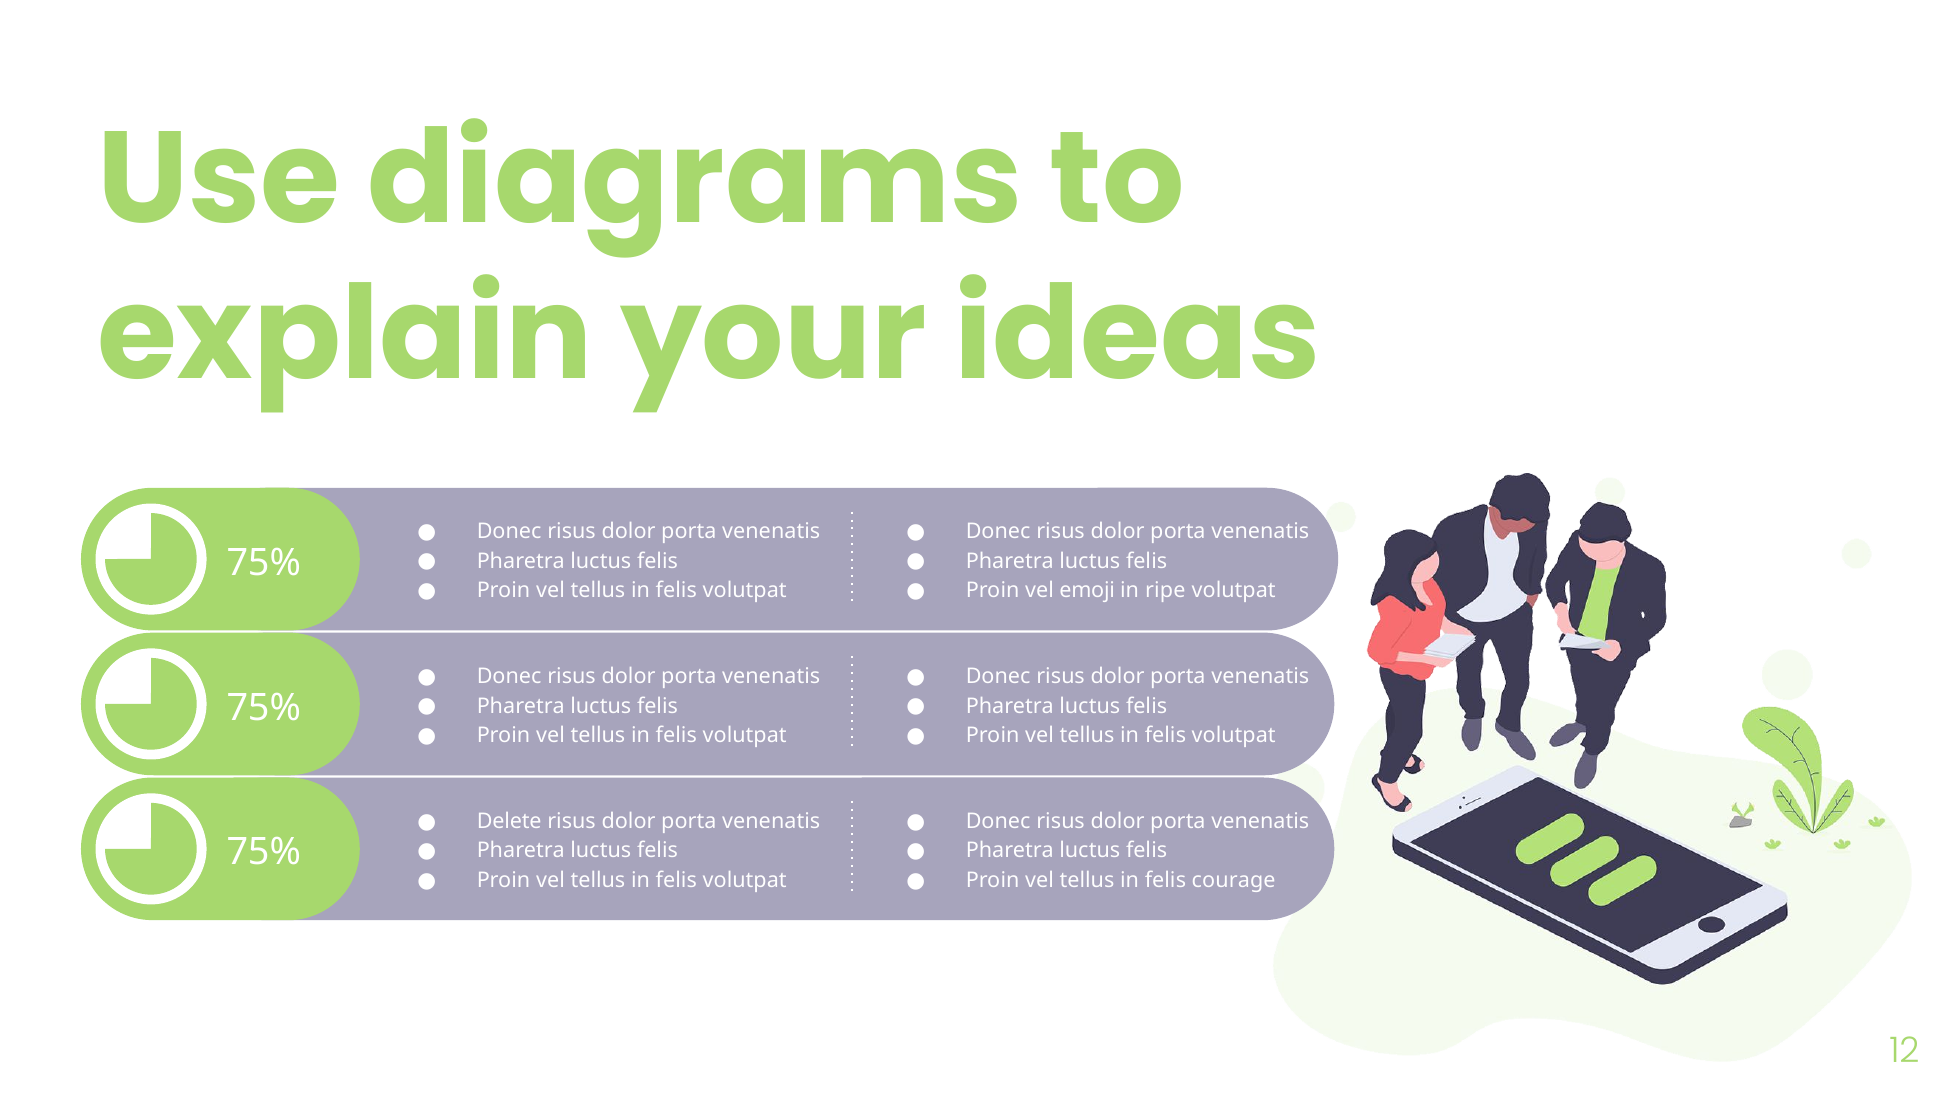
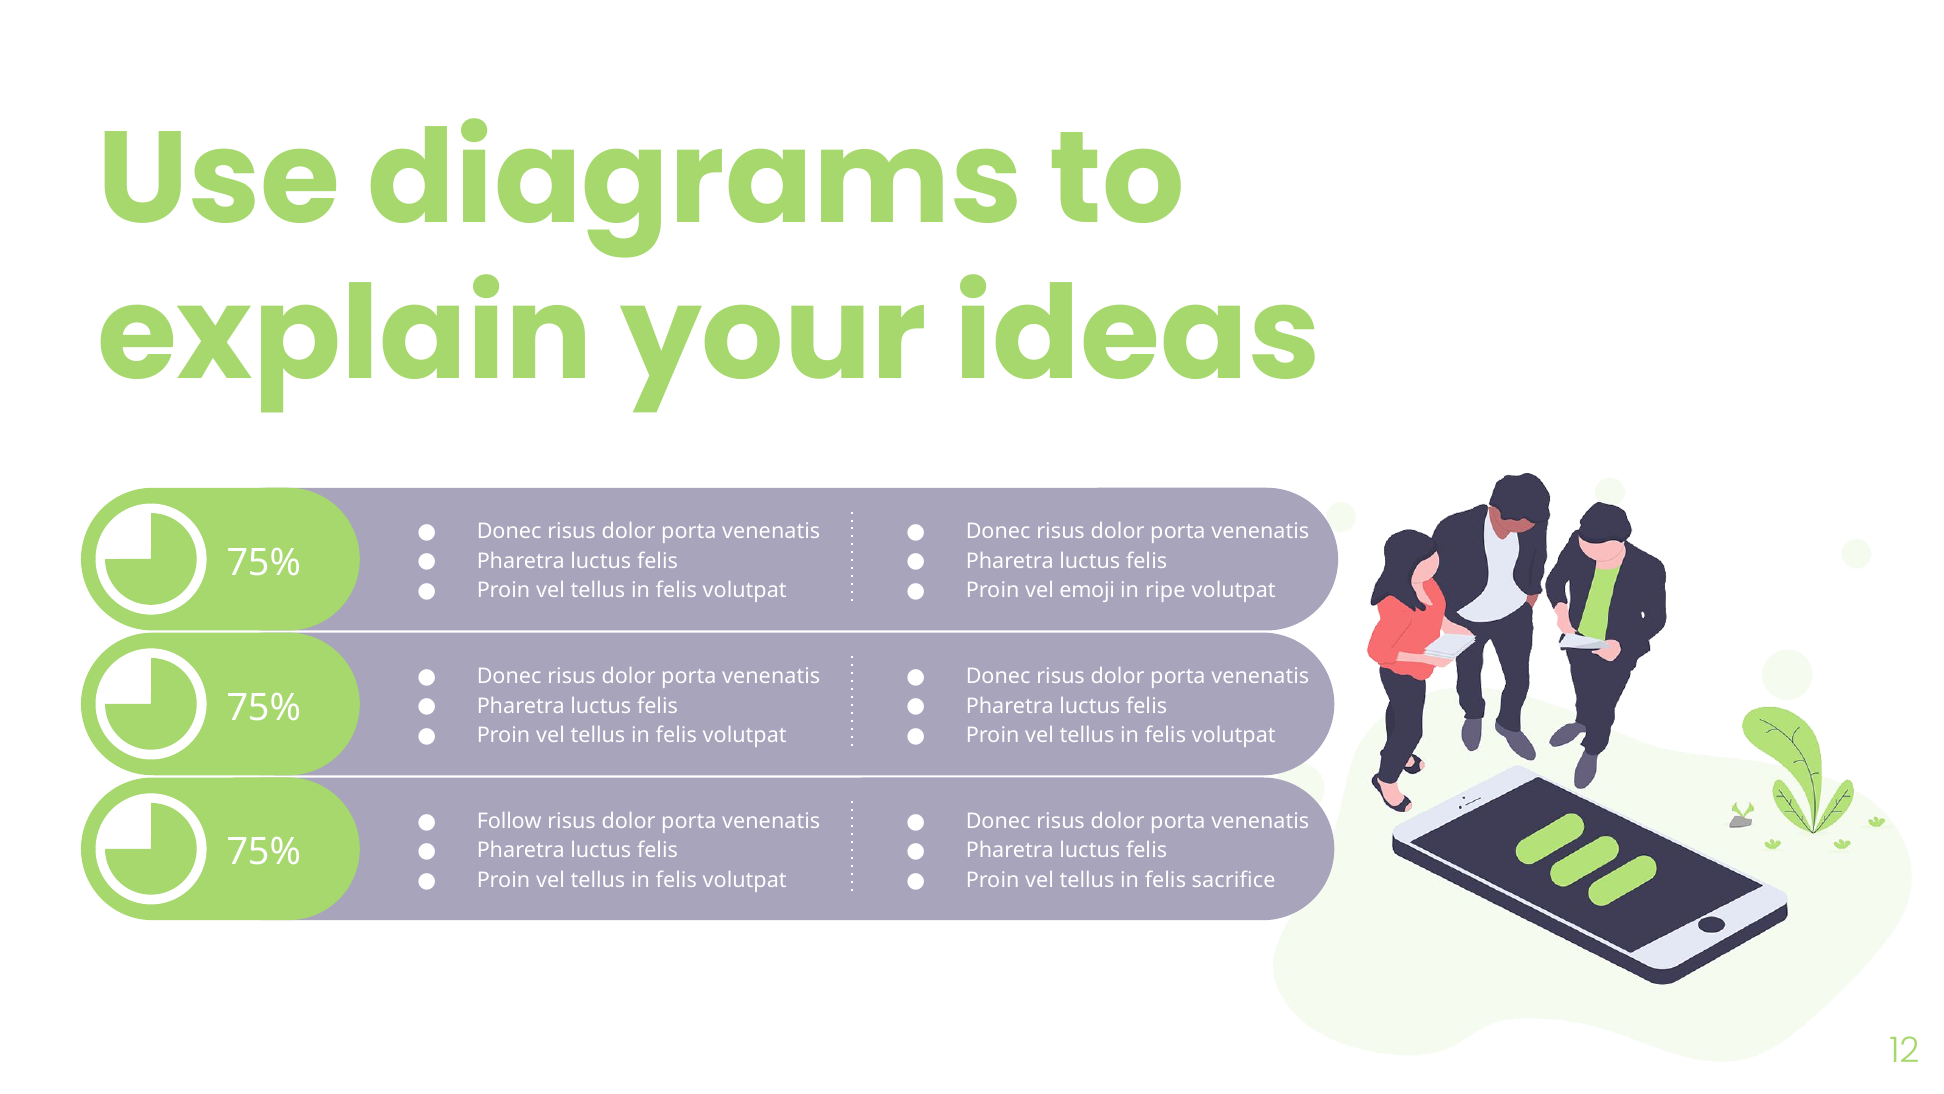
Delete: Delete -> Follow (509, 821)
courage: courage -> sacrifice (1234, 880)
